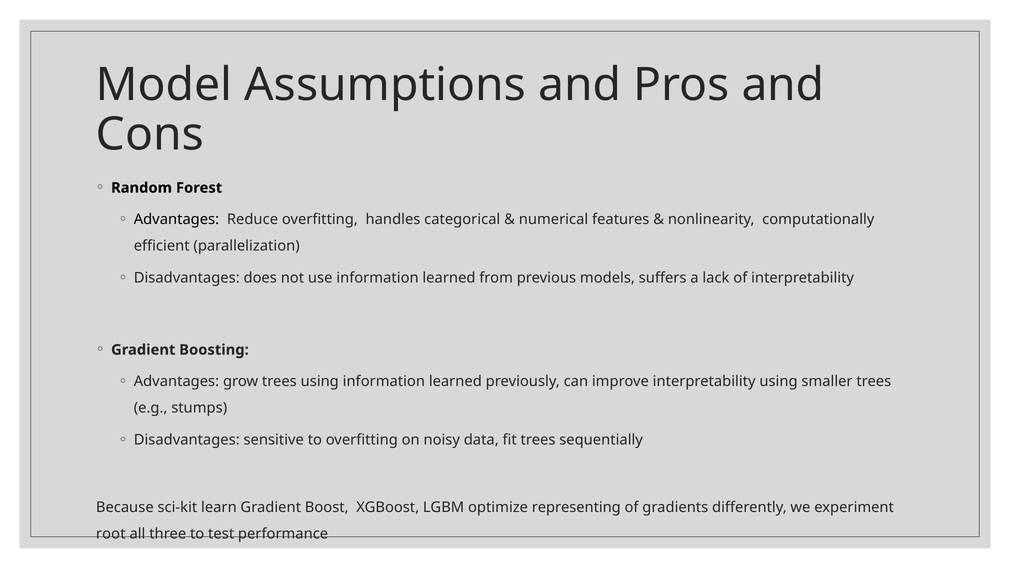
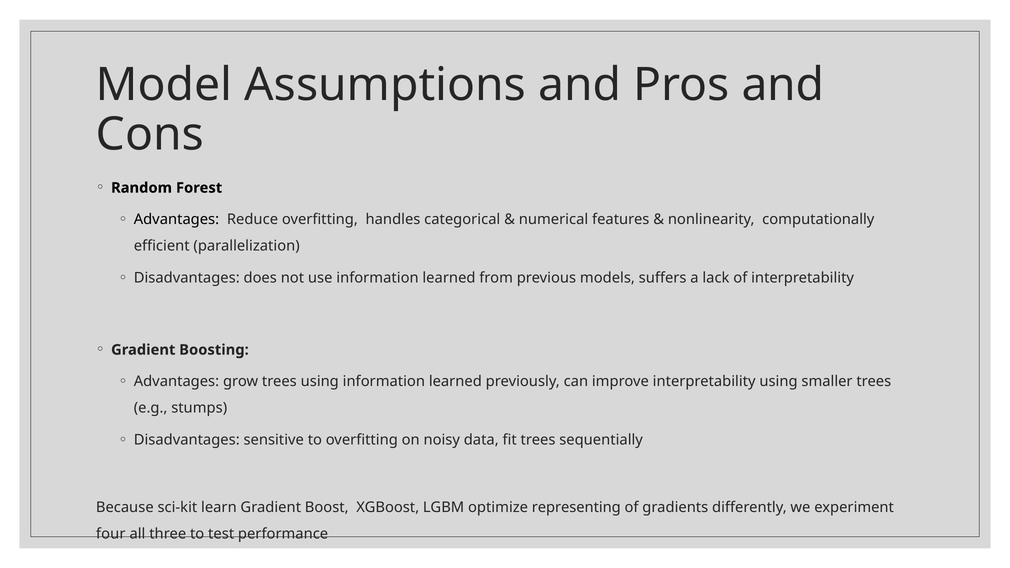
root: root -> four (111, 534)
